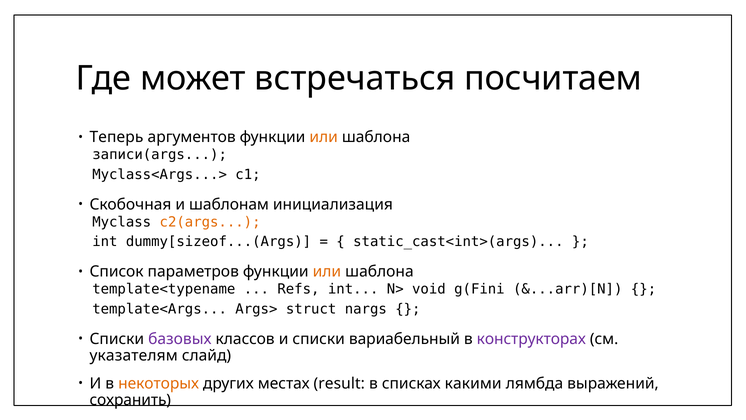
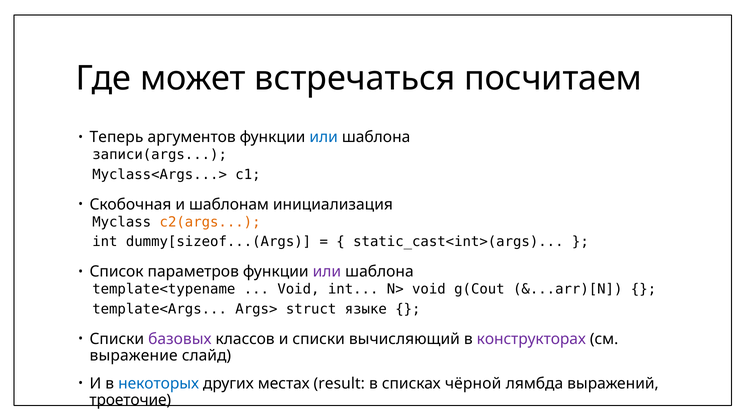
или colour: orange -> blue (324, 137)
или colour: orange -> purple (327, 271)
Refs: Refs -> Void (298, 289)
g(Fini: g(Fini -> g(Cout (479, 289)
nargs: nargs -> языке (366, 309)
вариабельный: вариабельный -> вычисляющий (404, 339)
указателям: указателям -> выражение (134, 355)
некоторых colour: orange -> blue (159, 383)
какими: какими -> чёрной (473, 383)
сохранить: сохранить -> троеточие (130, 400)
